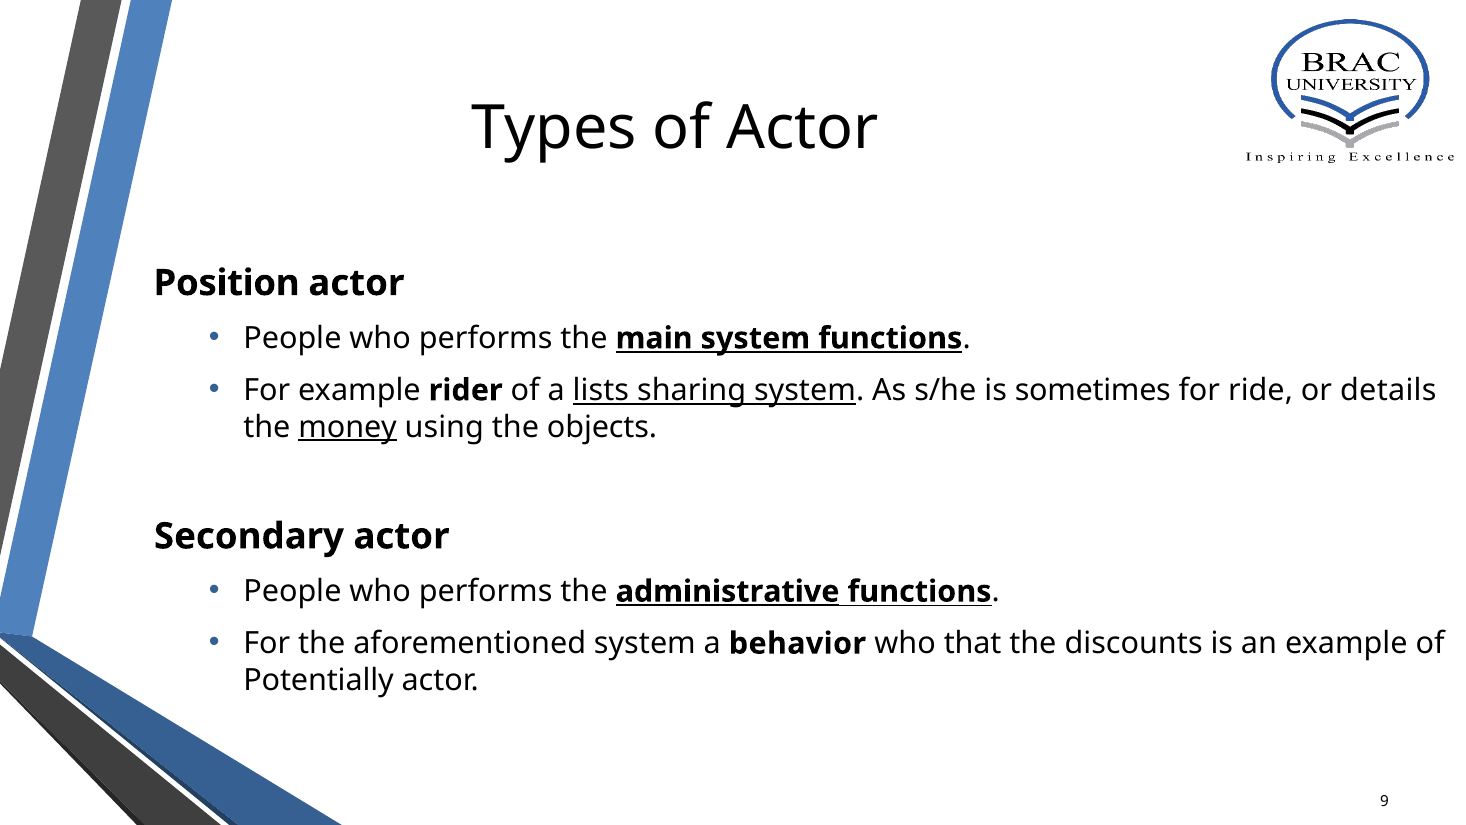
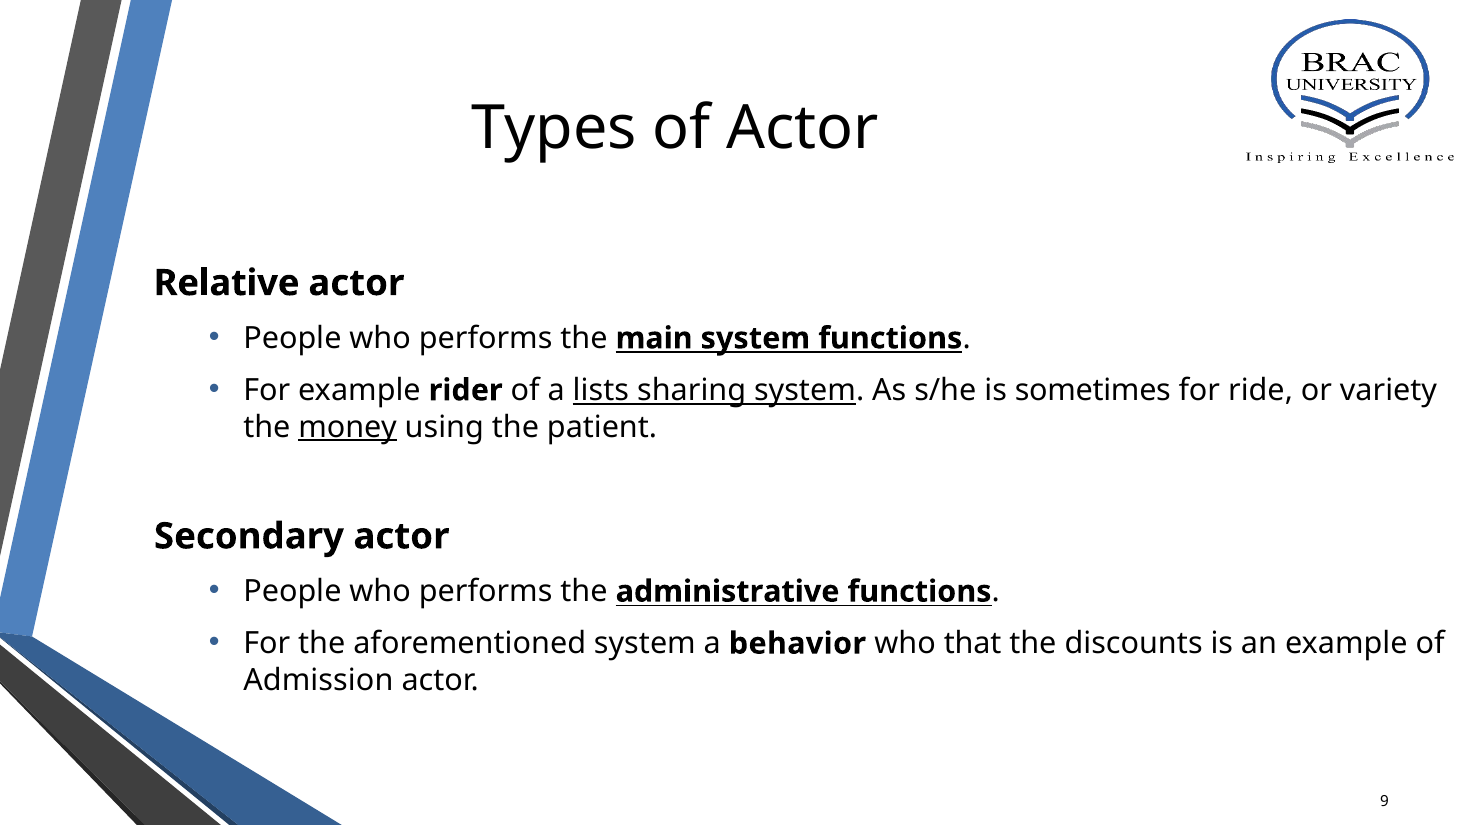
Position: Position -> Relative (227, 283)
details: details -> variety (1388, 390)
objects: objects -> patient (602, 427)
administrative underline: present -> none (728, 591)
Potentially: Potentially -> Admission (318, 680)
